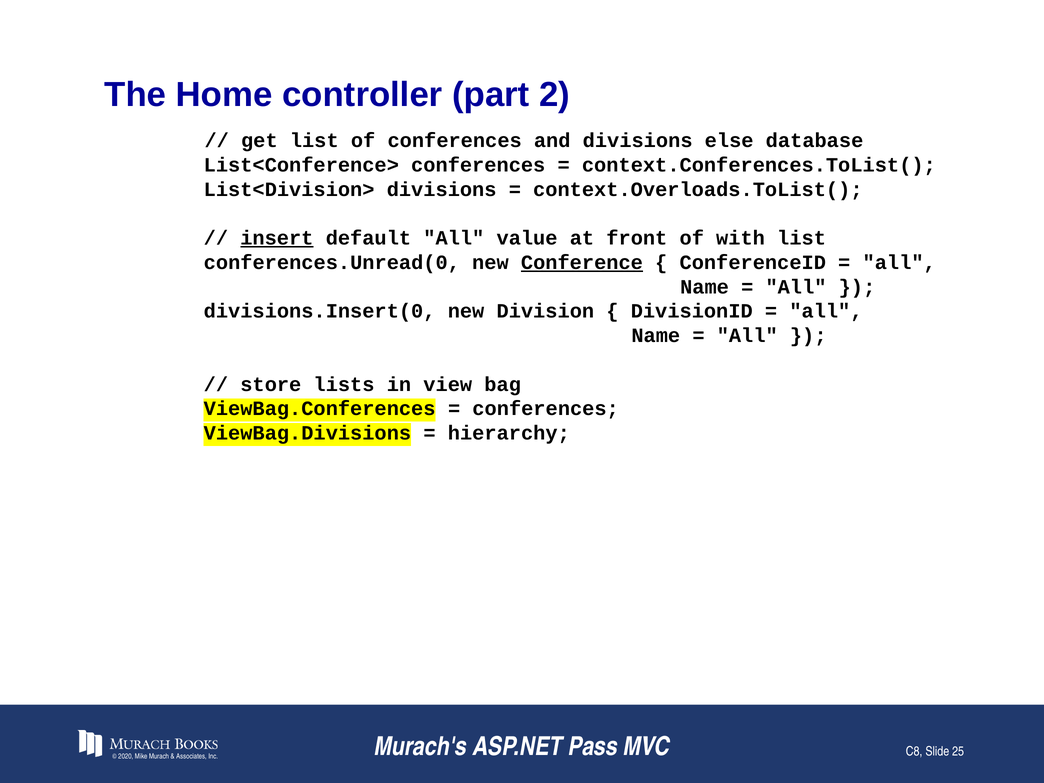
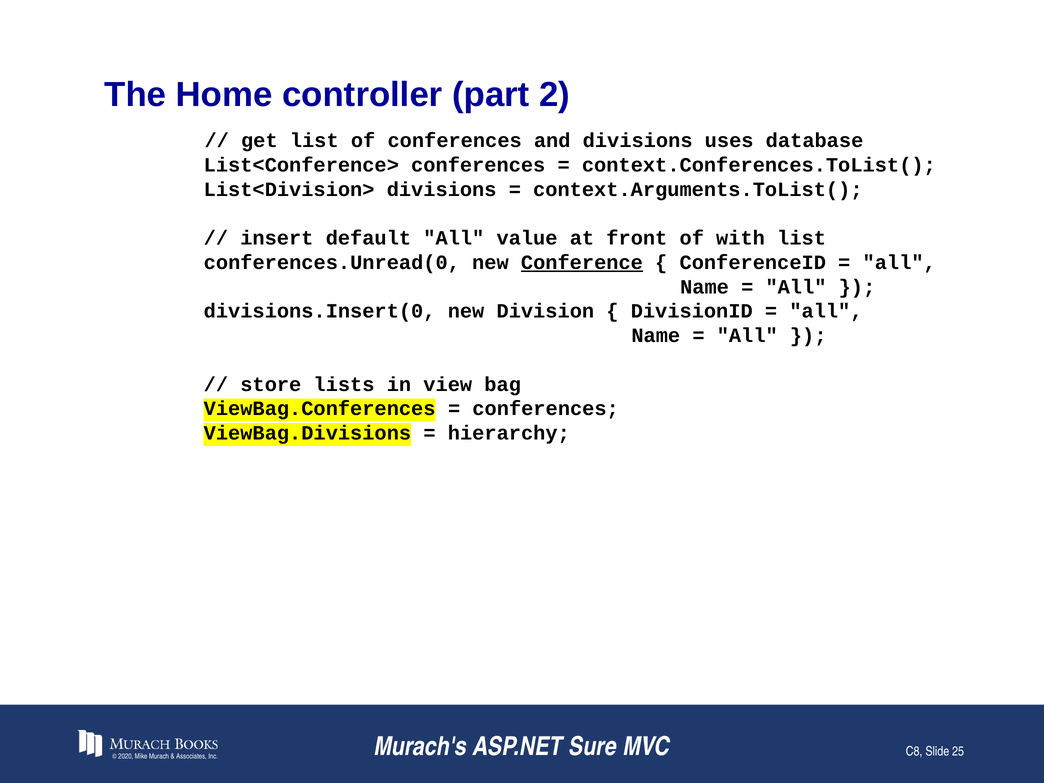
else: else -> uses (729, 141)
context.Overloads.ToList(: context.Overloads.ToList( -> context.Arguments.ToList( (698, 189)
insert underline: present -> none (277, 238)
Pass: Pass -> Sure (593, 747)
